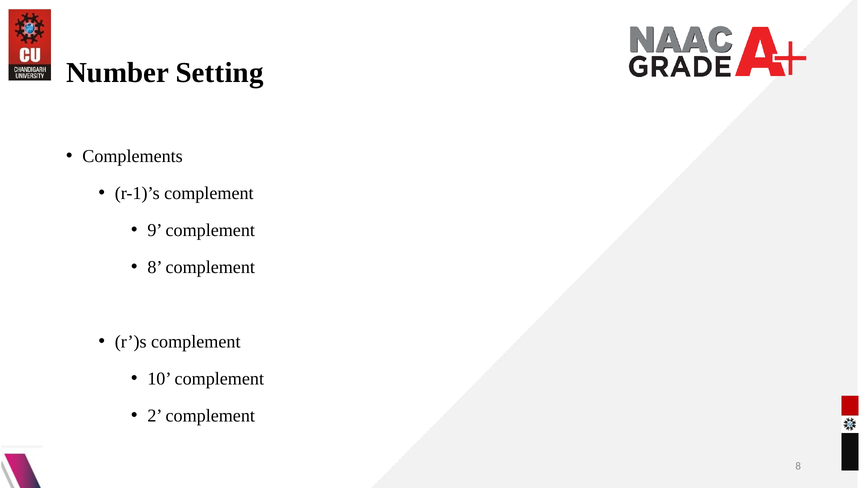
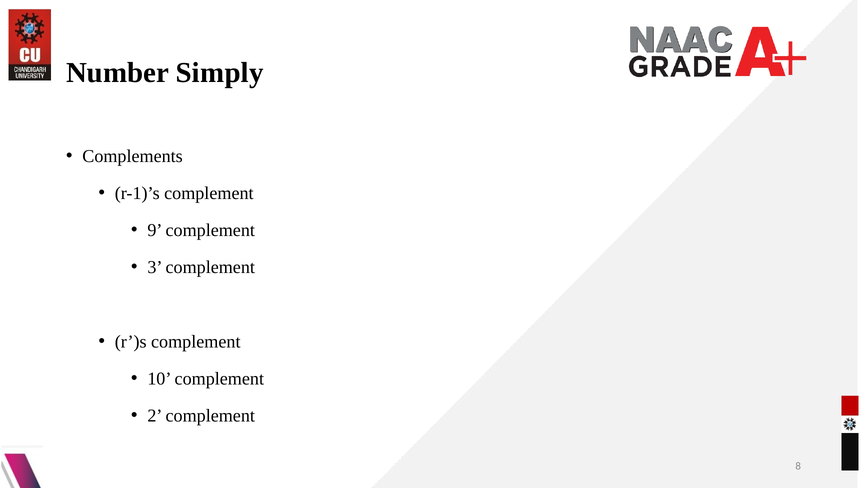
Setting: Setting -> Simply (220, 73)
8: 8 -> 3 (155, 267)
